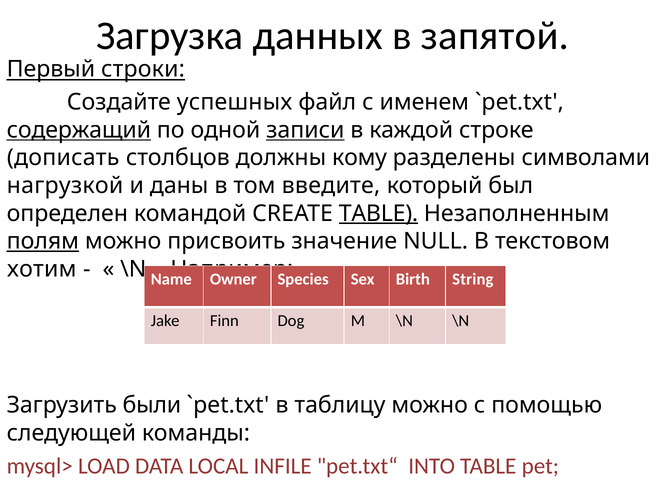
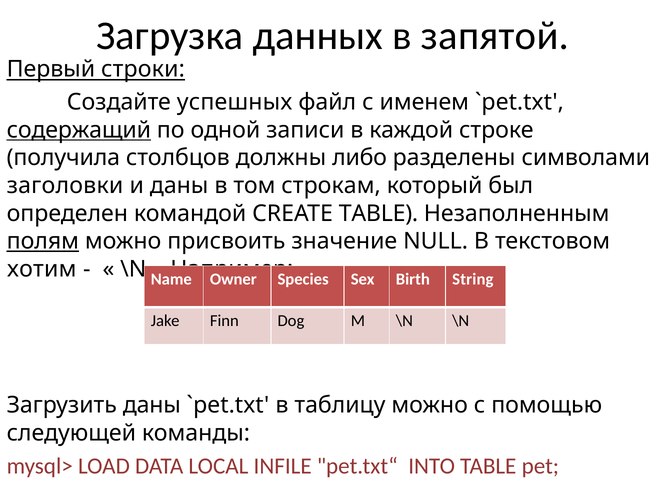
записи underline: present -> none (305, 130)
дописать: дописать -> получила (63, 158)
кому: кому -> либо (360, 158)
нагрузкой: нагрузкой -> заголовки (65, 185)
введите: введите -> строкам (331, 185)
TABLE underline: present -> none (378, 213)
Загрузить были: были -> даны (152, 405)
